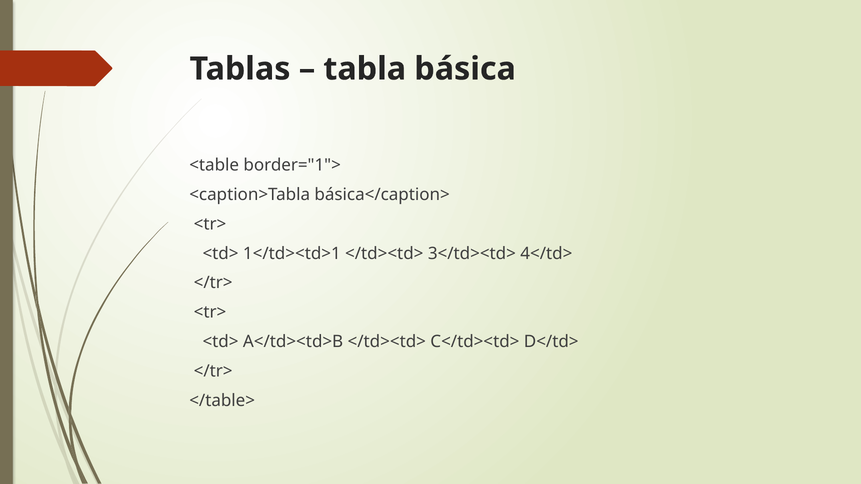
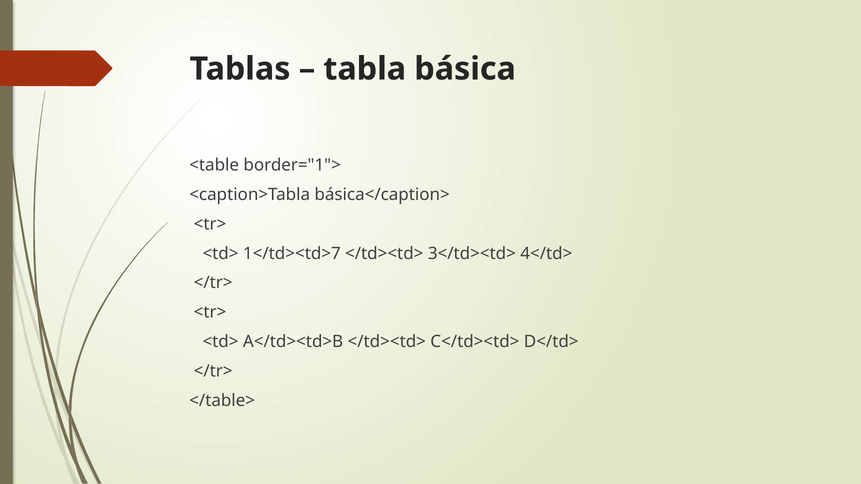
1</td><td>1: 1</td><td>1 -> 1</td><td>7 (292, 254)
